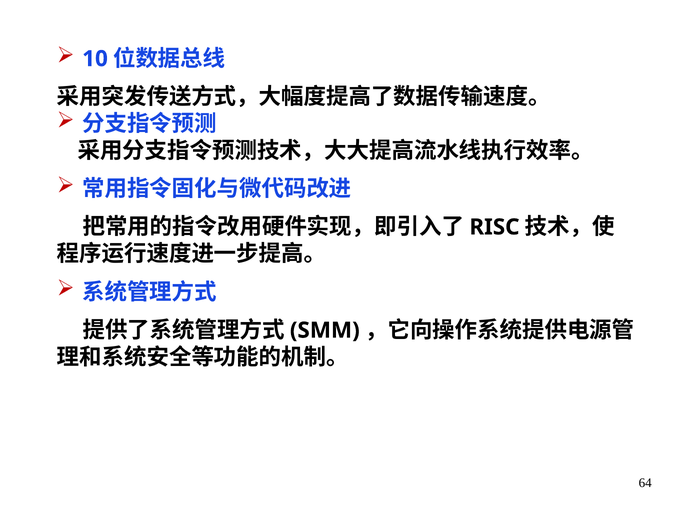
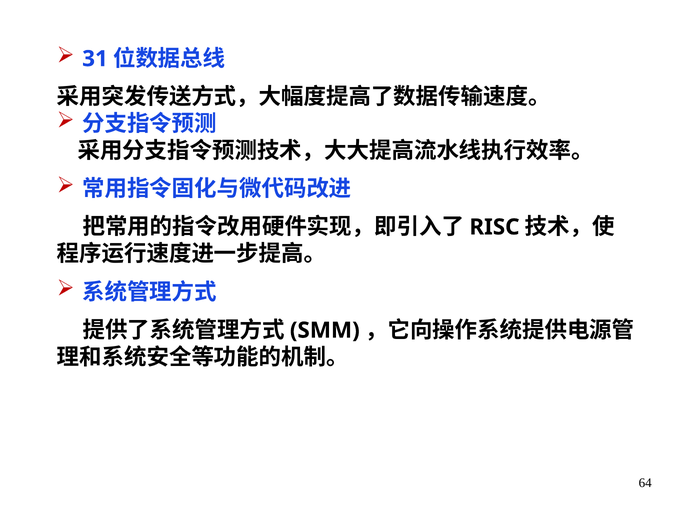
10: 10 -> 31 (95, 59)
